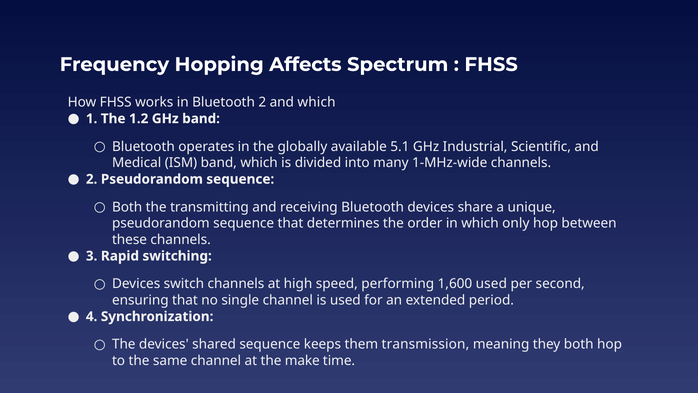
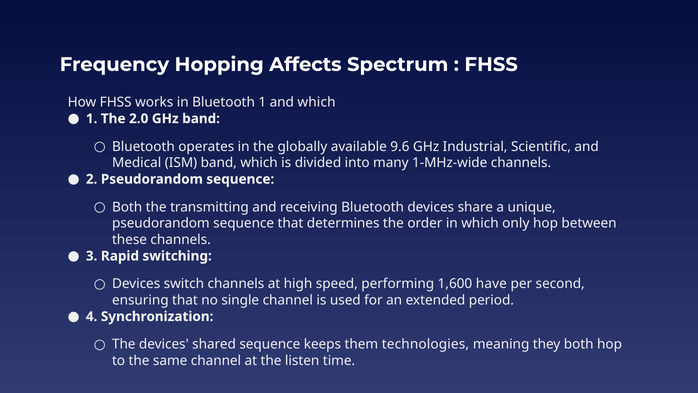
Bluetooth 2: 2 -> 1 (262, 102)
1.2: 1.2 -> 2.0 (139, 119)
5.1: 5.1 -> 9.6 (400, 146)
1,600 used: used -> have (491, 284)
transmission: transmission -> technologies (425, 344)
make: make -> listen (302, 360)
